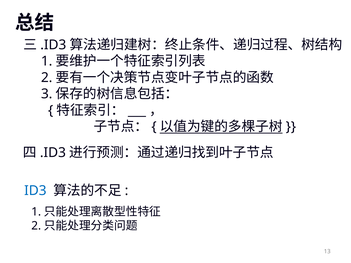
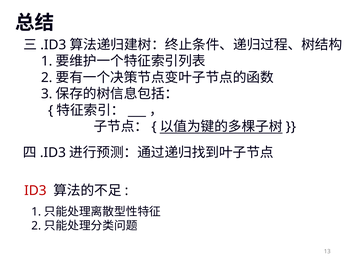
ID3 colour: blue -> red (35, 191)
